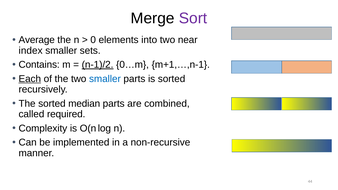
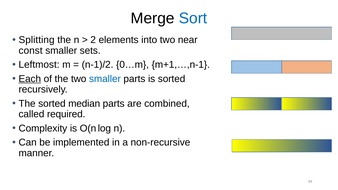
Sort colour: purple -> blue (193, 18)
Average: Average -> Splitting (37, 40)
0: 0 -> 2 (93, 40)
index: index -> const (31, 51)
Contains: Contains -> Leftmost (39, 65)
n-1)/2 underline: present -> none (98, 65)
